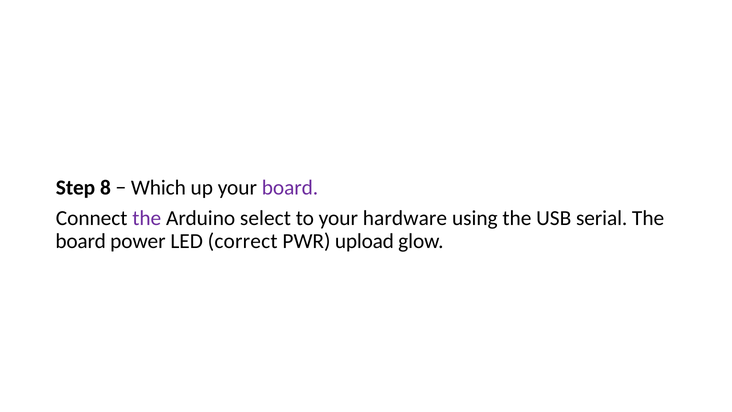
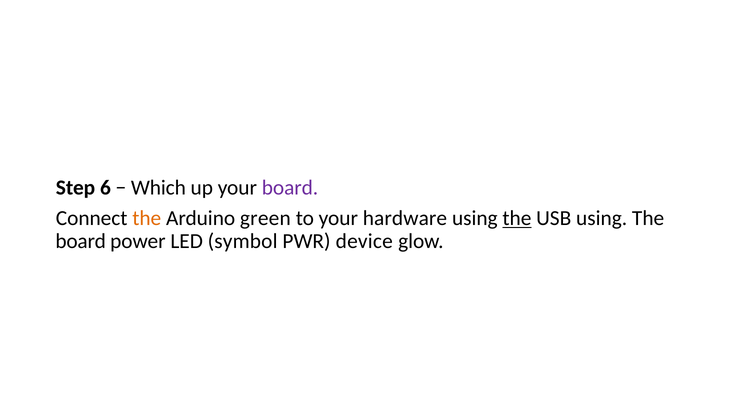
8: 8 -> 6 (105, 188)
the colour: purple -> orange (147, 218)
select: select -> green (265, 218)
the underline: none -> present (517, 218)
USB serial: serial -> using (602, 218)
correct: correct -> symbol (243, 241)
upload: upload -> device (364, 241)
